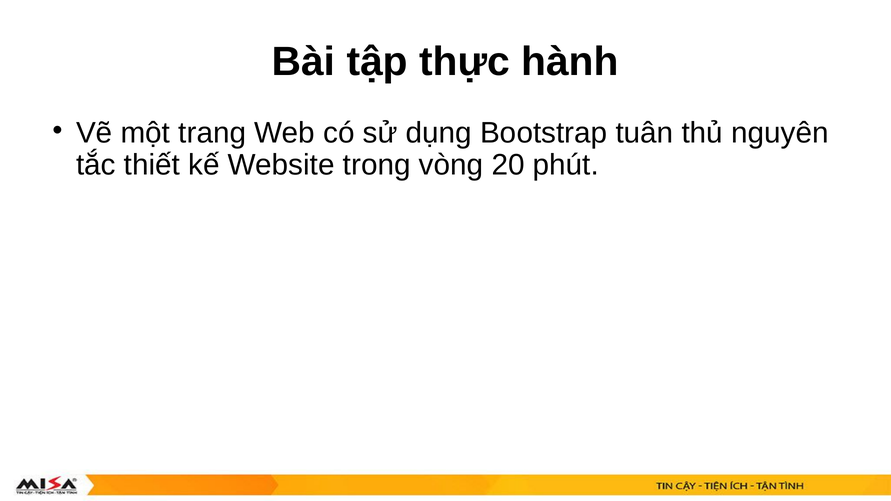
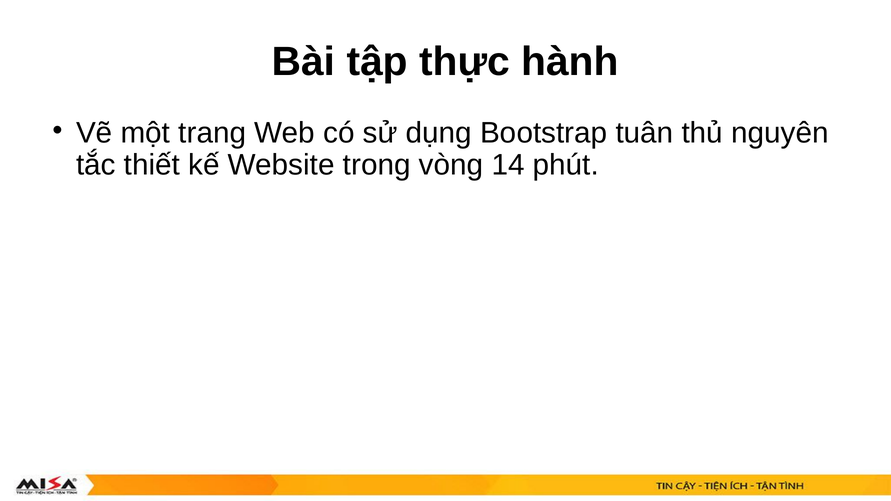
20: 20 -> 14 (508, 165)
